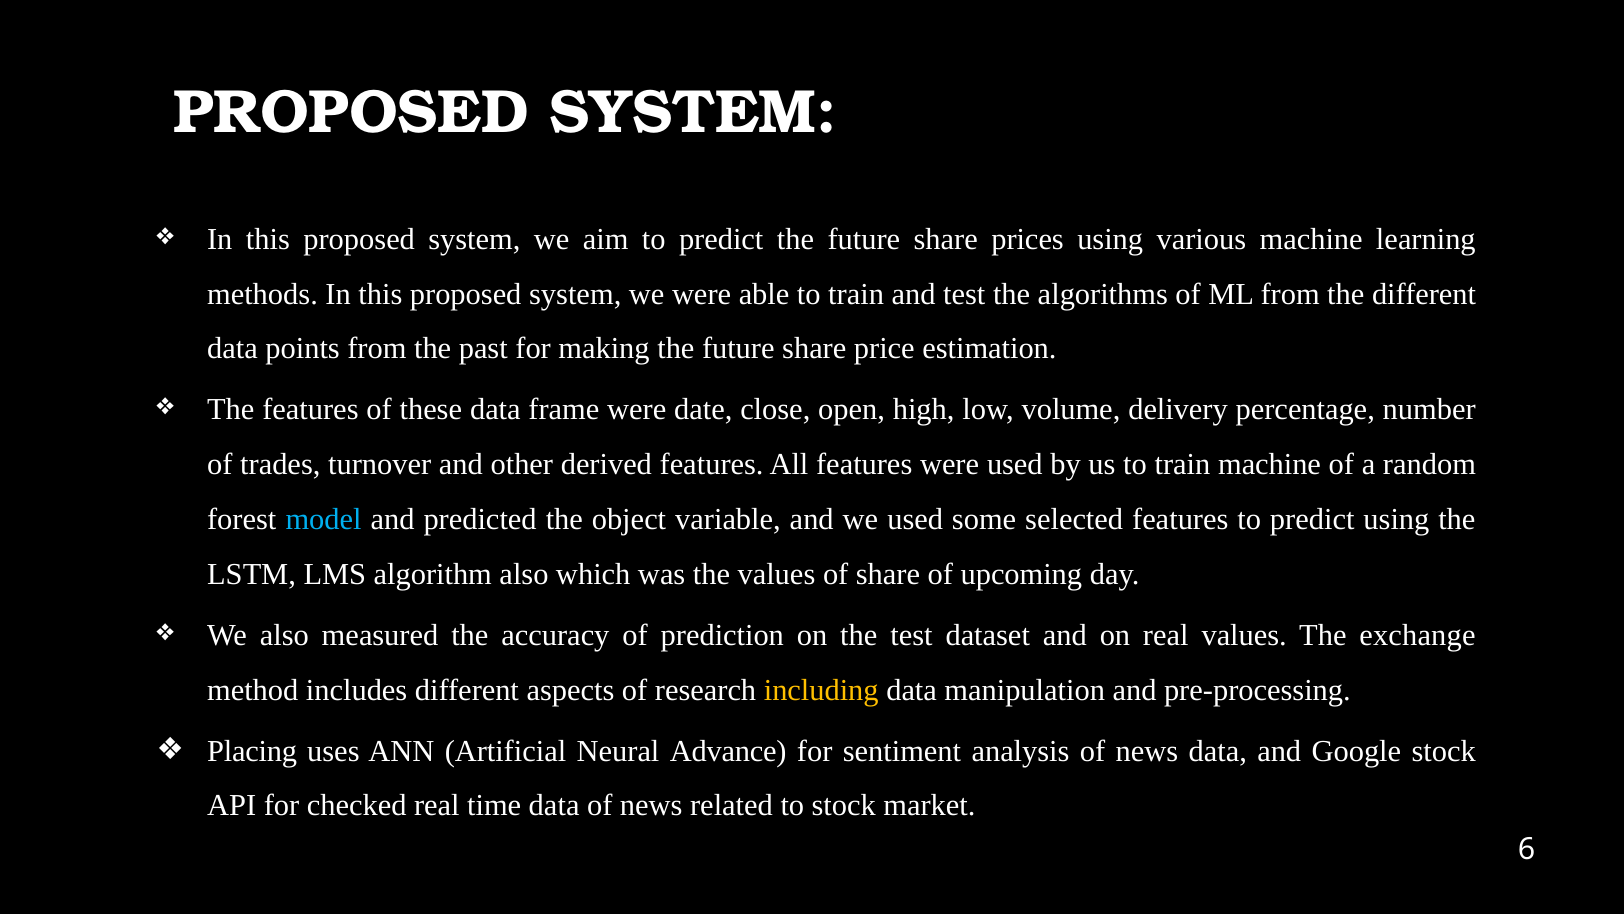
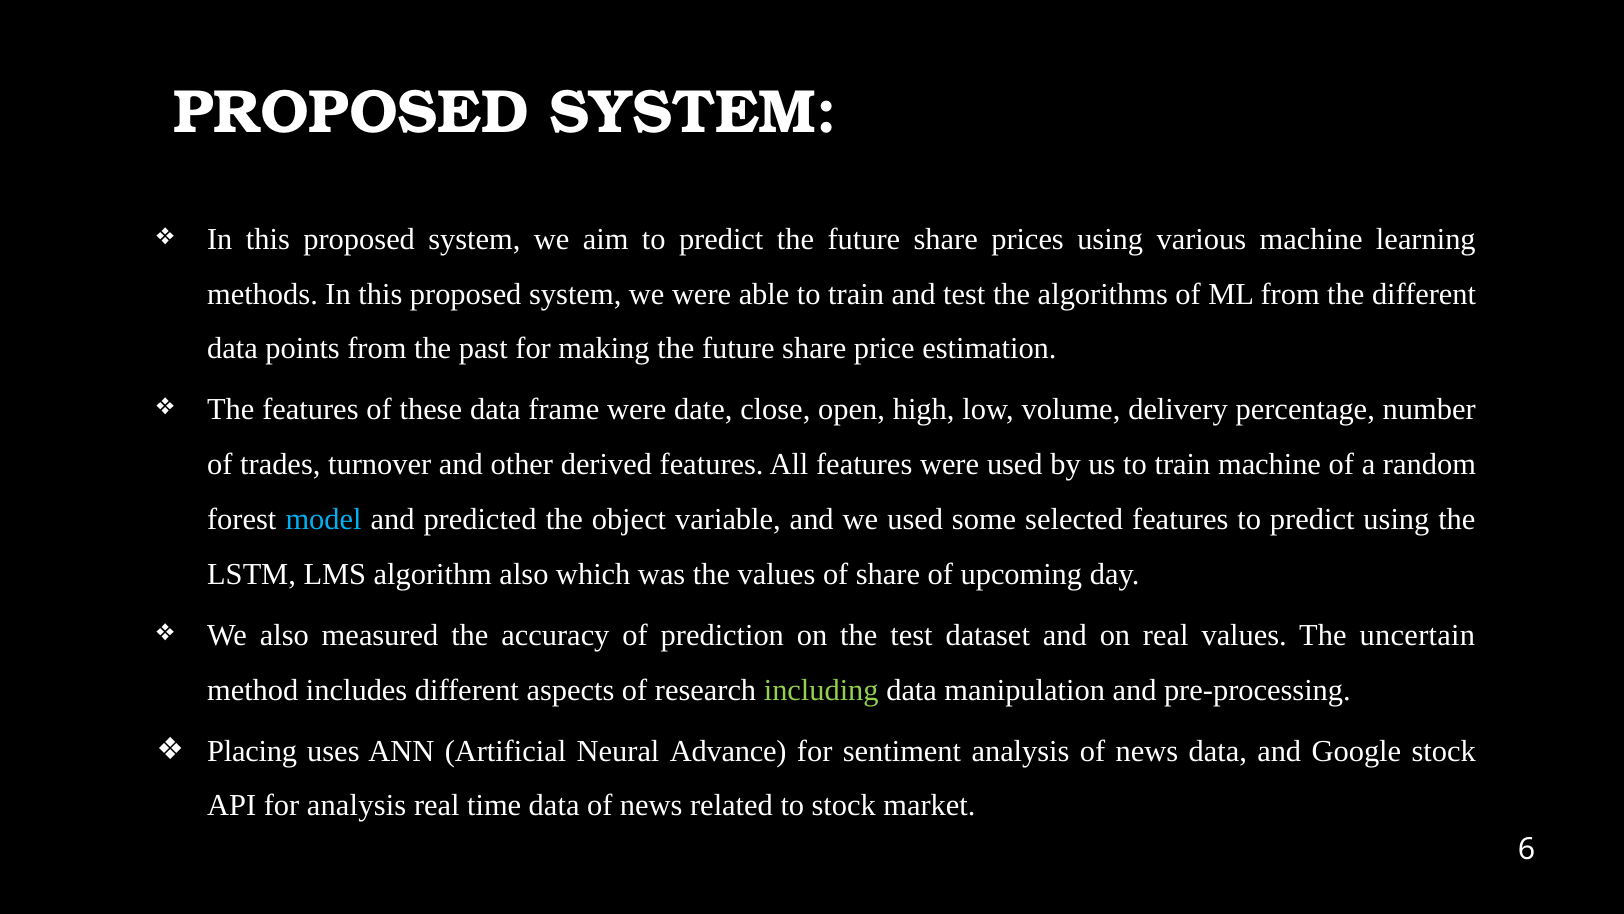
exchange: exchange -> uncertain (1417, 635)
including colour: yellow -> light green (821, 690)
for checked: checked -> analysis (357, 805)
